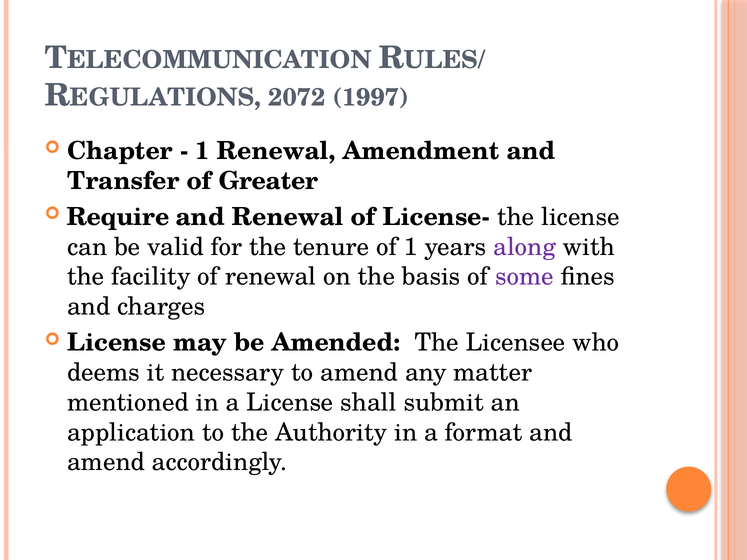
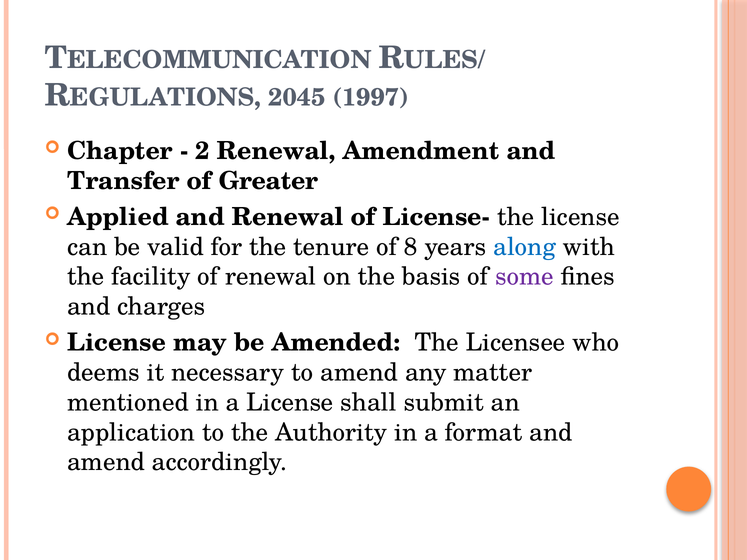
2072: 2072 -> 2045 (297, 98)
1: 1 -> 2 (203, 151)
Require: Require -> Applied (118, 217)
of 1: 1 -> 8 (411, 247)
along colour: purple -> blue (525, 247)
